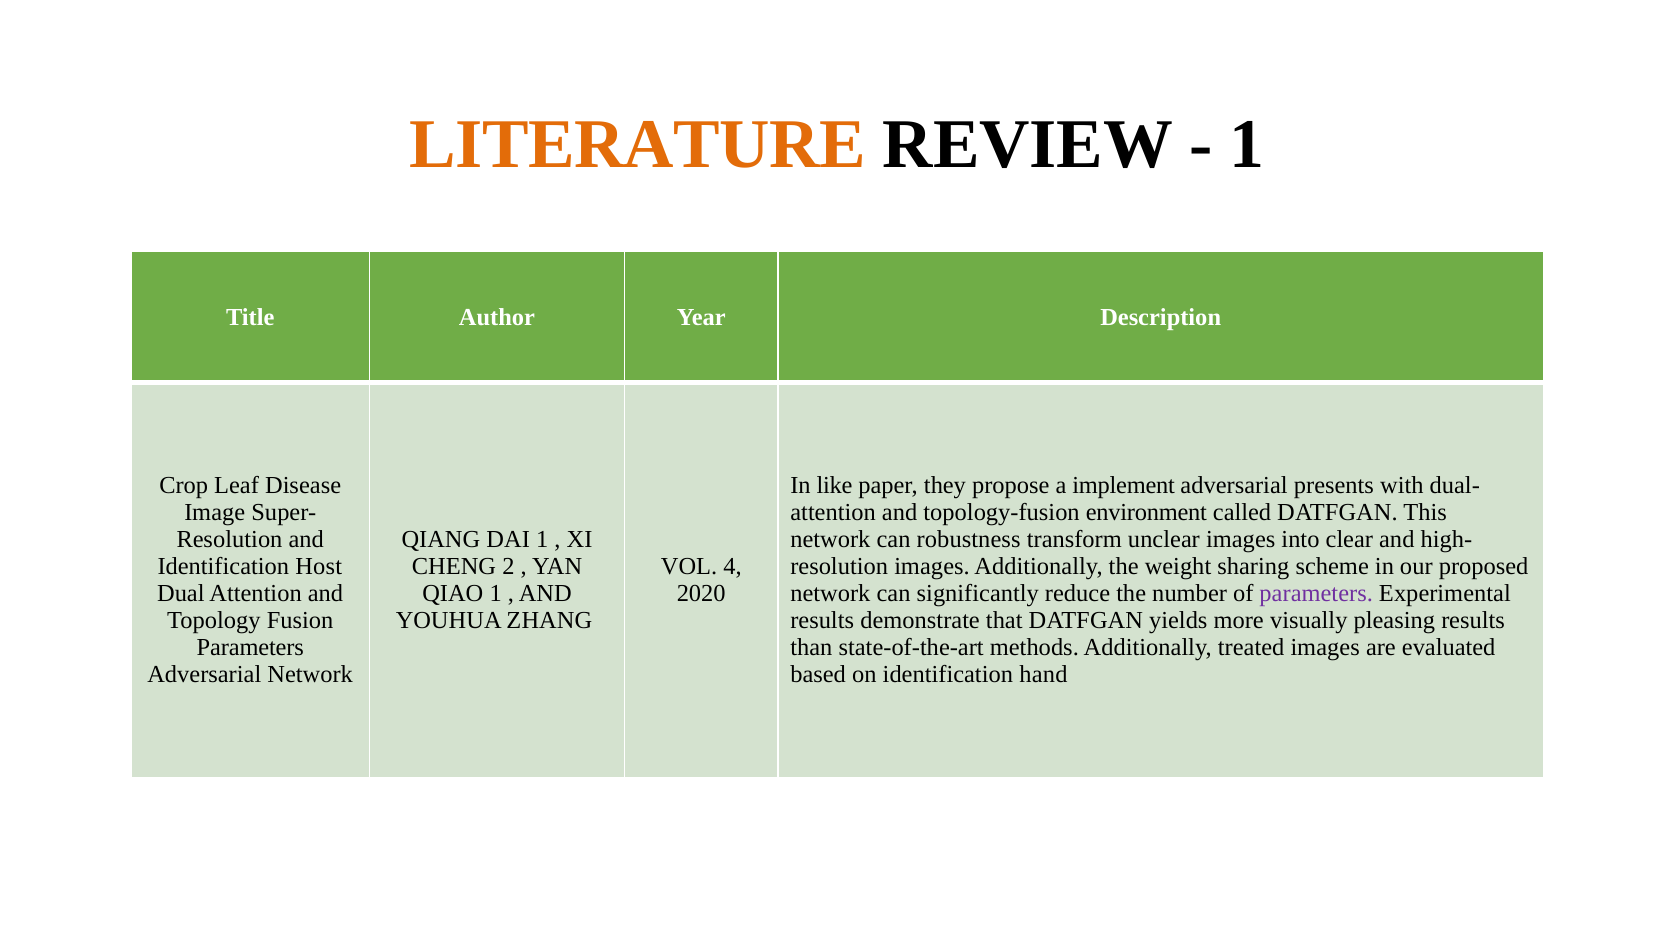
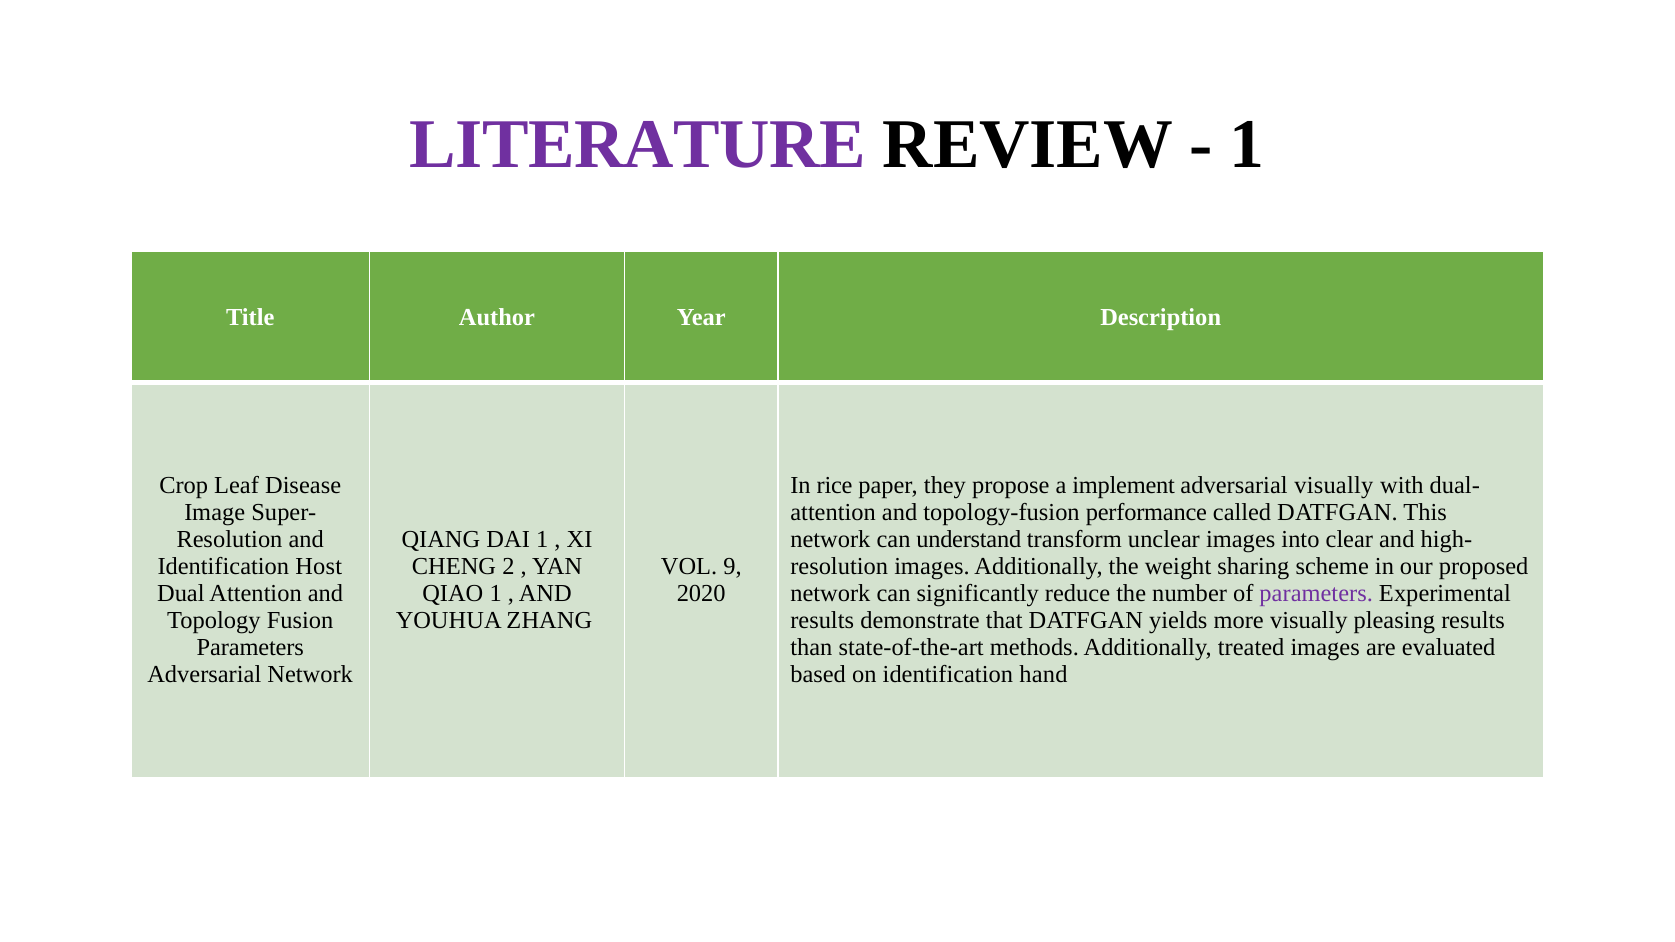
LITERATURE colour: orange -> purple (638, 144)
like: like -> rice (835, 486)
adversarial presents: presents -> visually (1334, 486)
environment: environment -> performance (1146, 513)
robustness: robustness -> understand (969, 540)
4: 4 -> 9 (733, 567)
